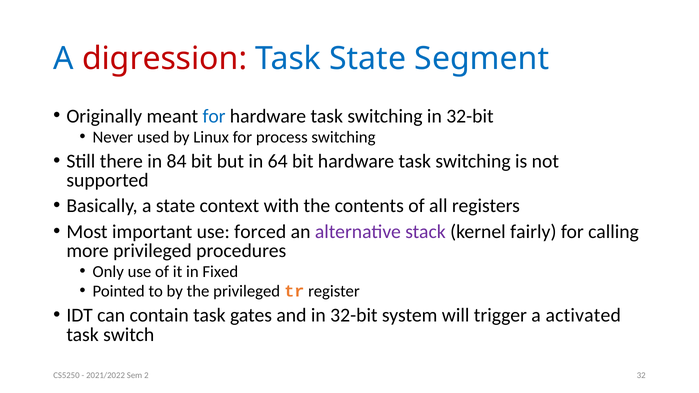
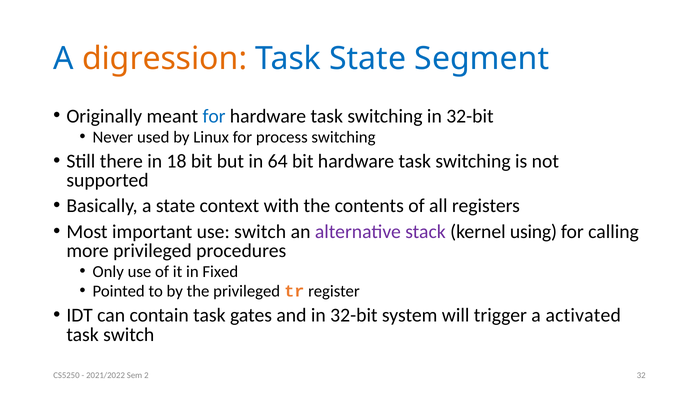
digression colour: red -> orange (165, 59)
84: 84 -> 18 (177, 161)
use forced: forced -> switch (260, 232)
fairly: fairly -> using (533, 232)
